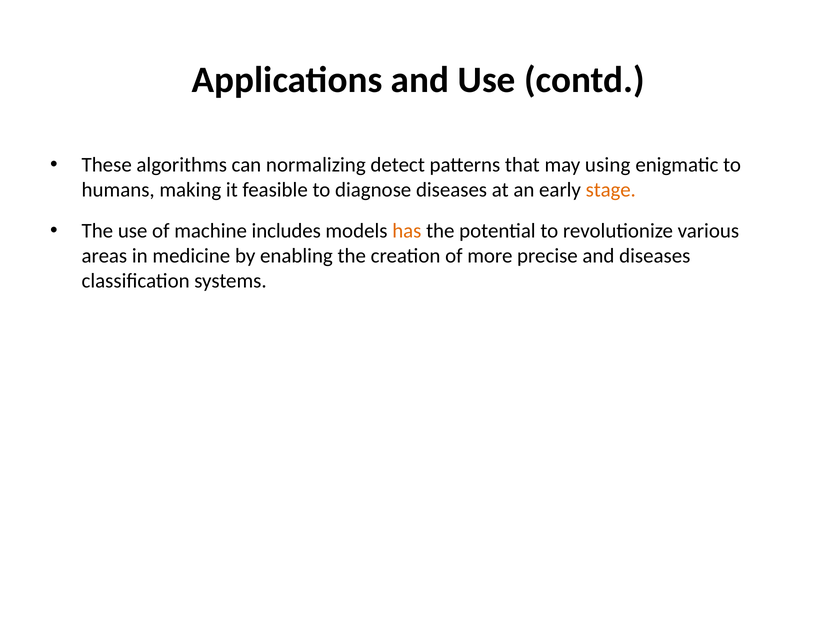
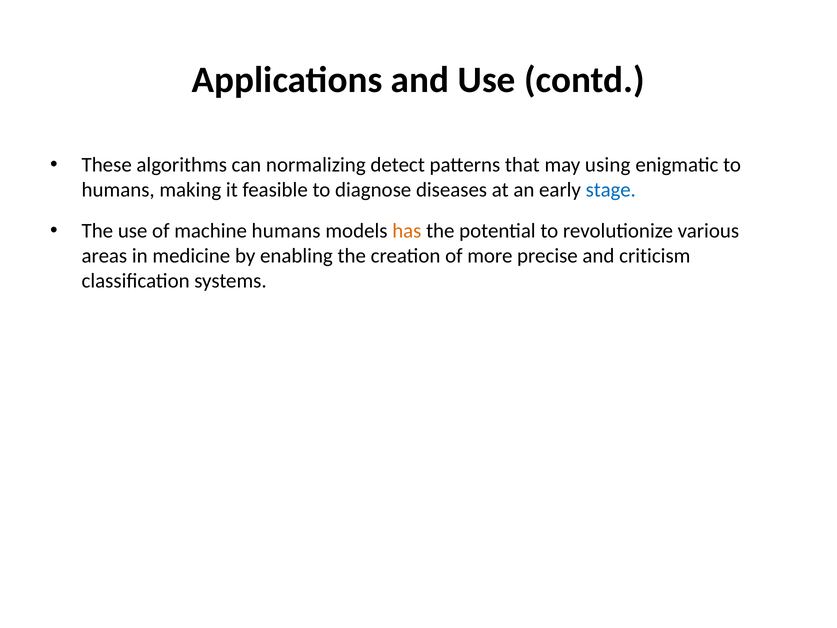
stage colour: orange -> blue (611, 190)
machine includes: includes -> humans (286, 231)
and diseases: diseases -> criticism (655, 256)
